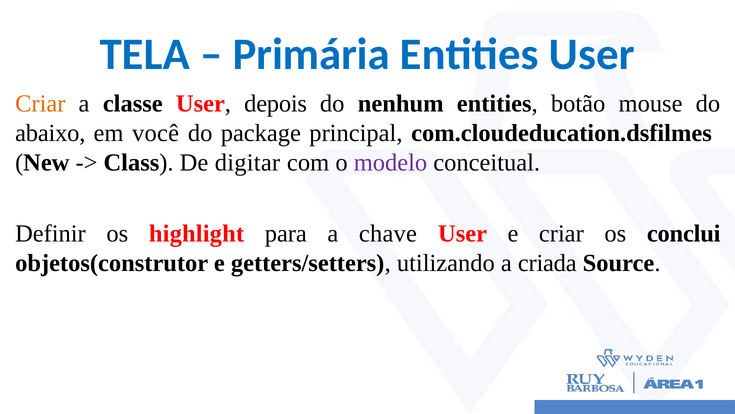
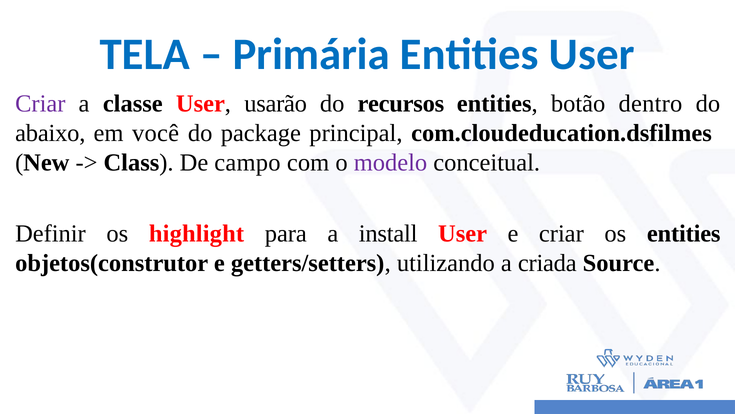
Criar colour: orange -> purple (40, 103)
depois: depois -> usarão (276, 103)
nenhum: nenhum -> recursos (401, 103)
mouse: mouse -> dentro (650, 103)
digitar: digitar -> campo (247, 162)
chave: chave -> install (388, 233)
os conclui: conclui -> entities (684, 233)
